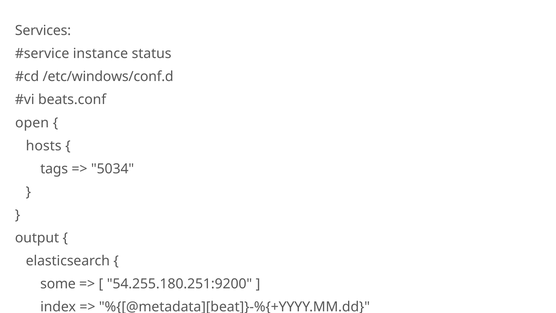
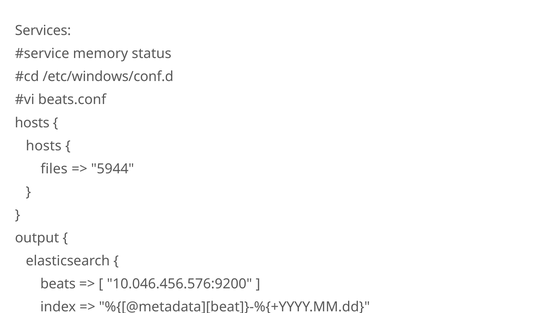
instance: instance -> memory (100, 54)
open: open -> hosts (32, 123)
tags: tags -> files (54, 169)
5034: 5034 -> 5944 (113, 169)
some: some -> beats (58, 284)
54.255.180.251:9200: 54.255.180.251:9200 -> 10.046.456.576:9200 (179, 284)
